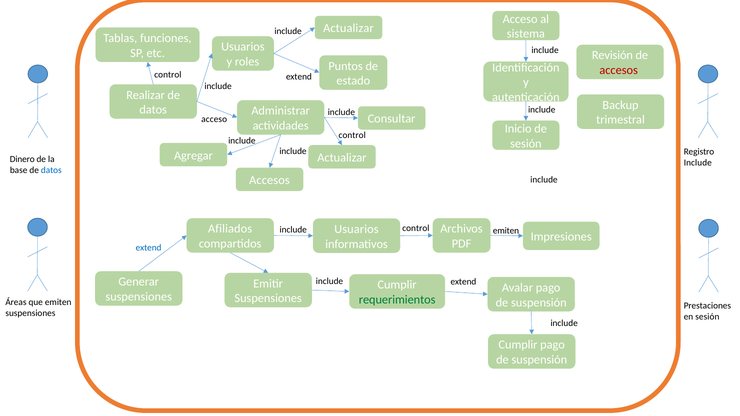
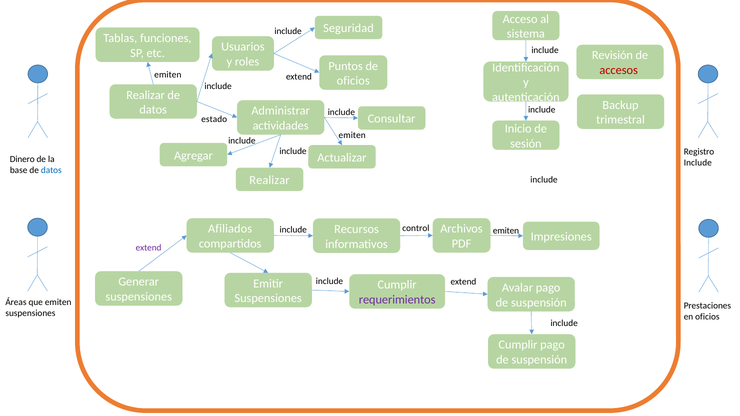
Actualizar: Actualizar -> Seguridad (348, 28)
control: control -> emiten (168, 74)
estado: estado -> oficios (353, 81)
acceso: acceso -> estado (214, 119)
control: control -> emiten (352, 135)
Accesos: Accesos -> Realizar (269, 180)
Usuarios: Usuarios -> Recursos (357, 229)
extend colour: blue -> purple (149, 248)
requerimientos colour: green -> purple (397, 300)
en sesión: sesión -> oficios (707, 317)
